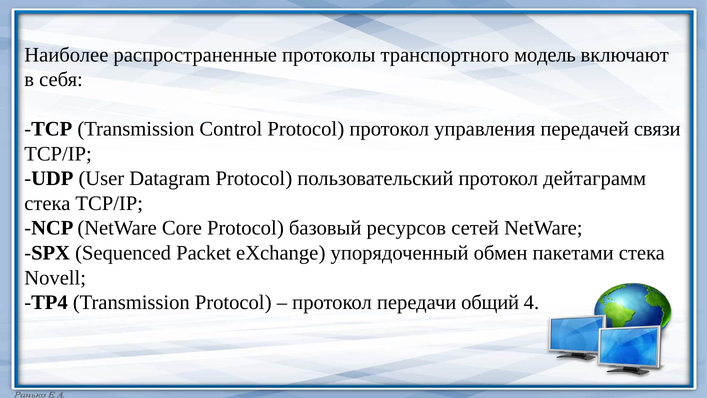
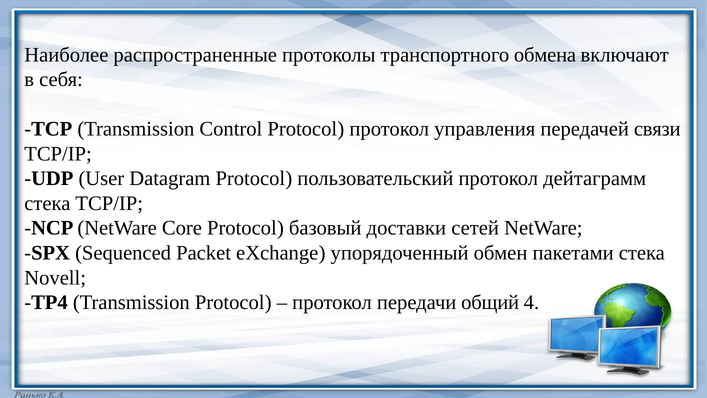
модель: модель -> обмена (545, 55)
ресурсов: ресурсов -> доставки (406, 228)
